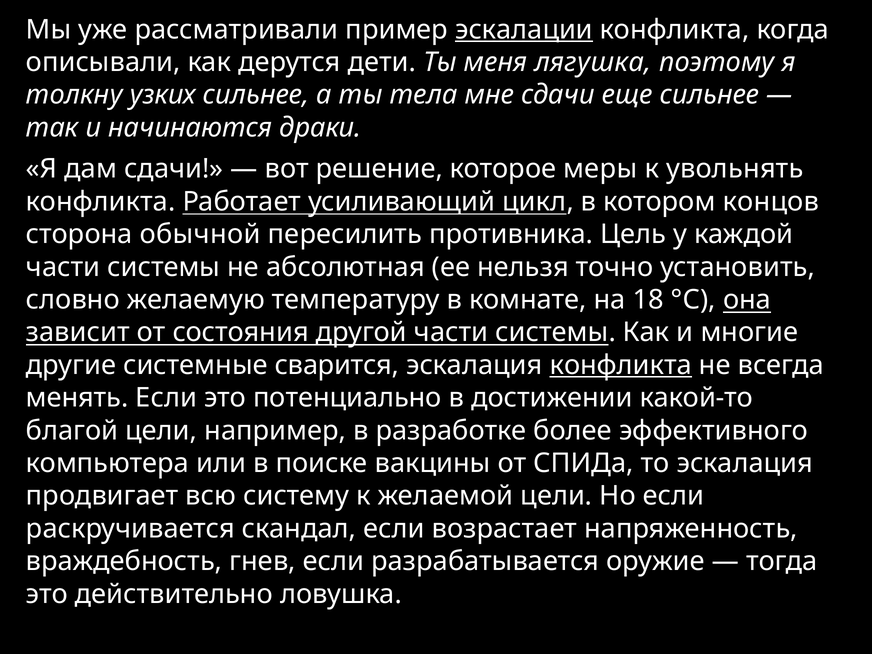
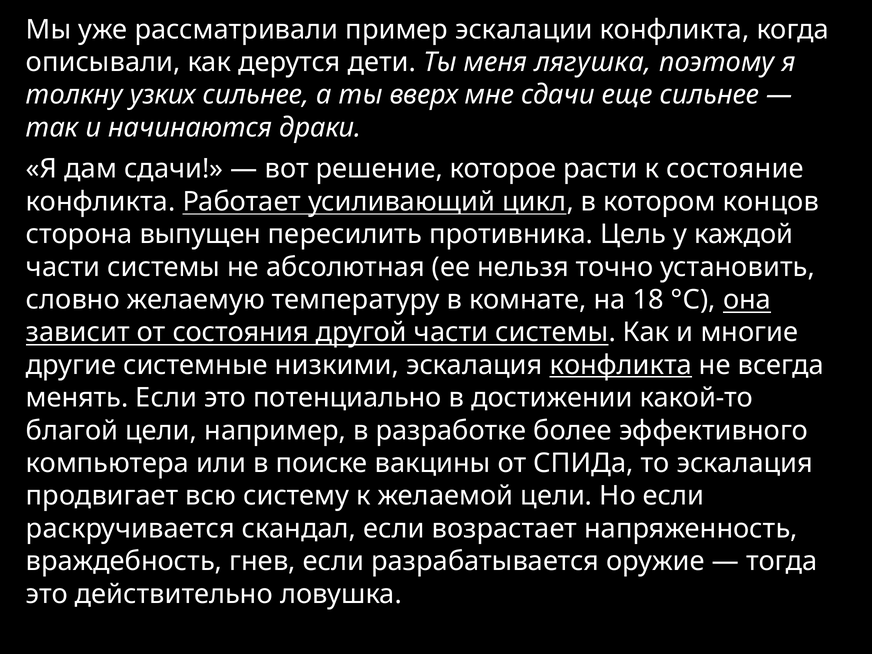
эскалации underline: present -> none (524, 30)
тела: тела -> вверх (424, 95)
меры: меры -> расти (600, 169)
увольнять: увольнять -> состояние (735, 169)
обычной: обычной -> выпущен (200, 234)
сварится: сварится -> низкими (337, 365)
